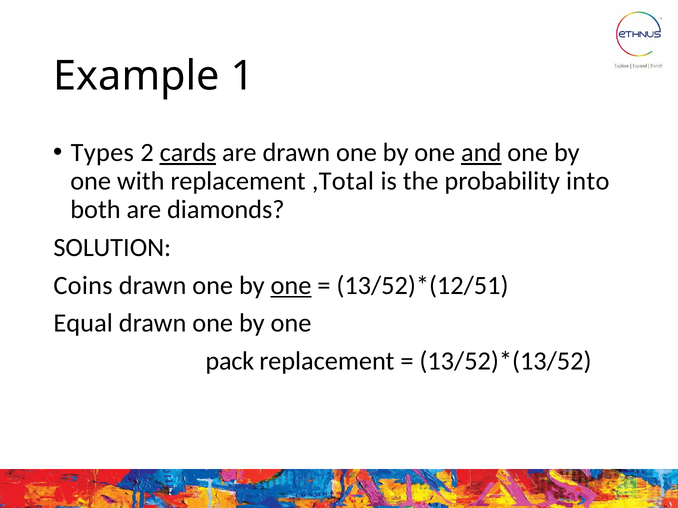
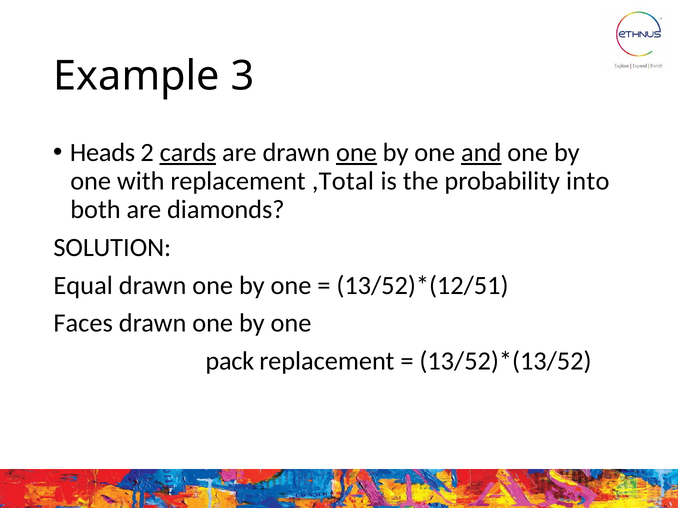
1: 1 -> 3 (242, 76)
Types: Types -> Heads (103, 153)
one underline: none -> present (356, 153)
Coins: Coins -> Equal (83, 286)
one underline: present -> none (291, 286)
Equal: Equal -> Faces (83, 324)
